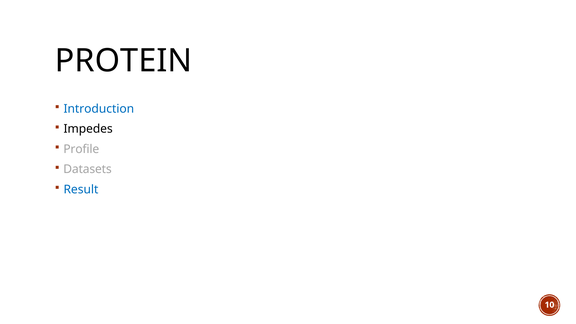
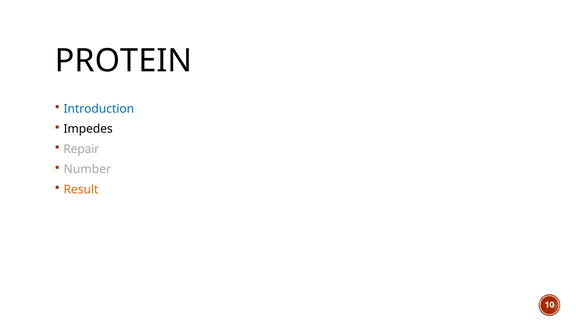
Profile: Profile -> Repair (81, 149)
Datasets: Datasets -> Number (87, 169)
Result colour: blue -> orange (81, 190)
